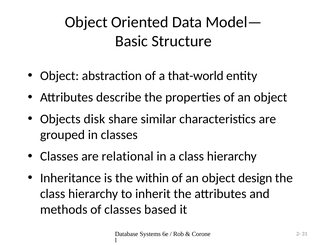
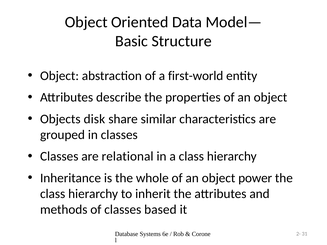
that-world: that-world -> first-world (196, 76)
within: within -> whole (152, 178)
design: design -> power (255, 178)
